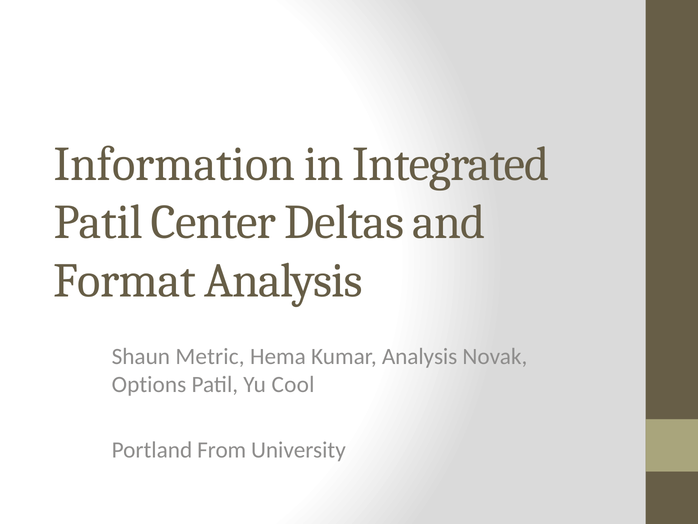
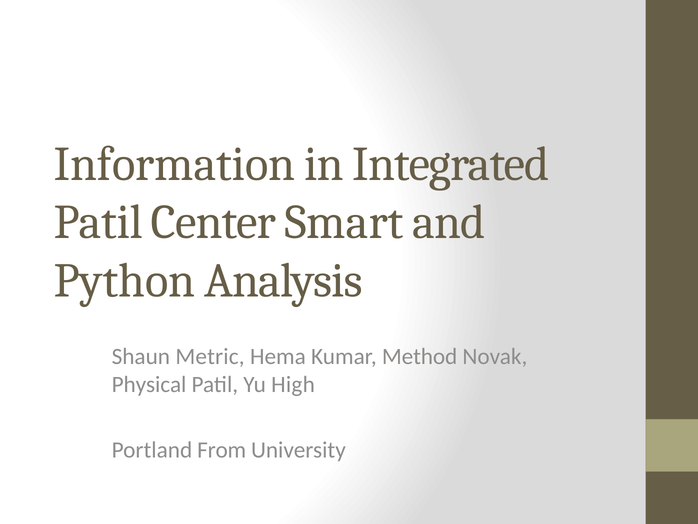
Deltas: Deltas -> Smart (344, 222)
Format: Format -> Python (124, 280)
Kumar Analysis: Analysis -> Method (420, 356)
Options: Options -> Physical (149, 384)
Cool: Cool -> High (293, 384)
